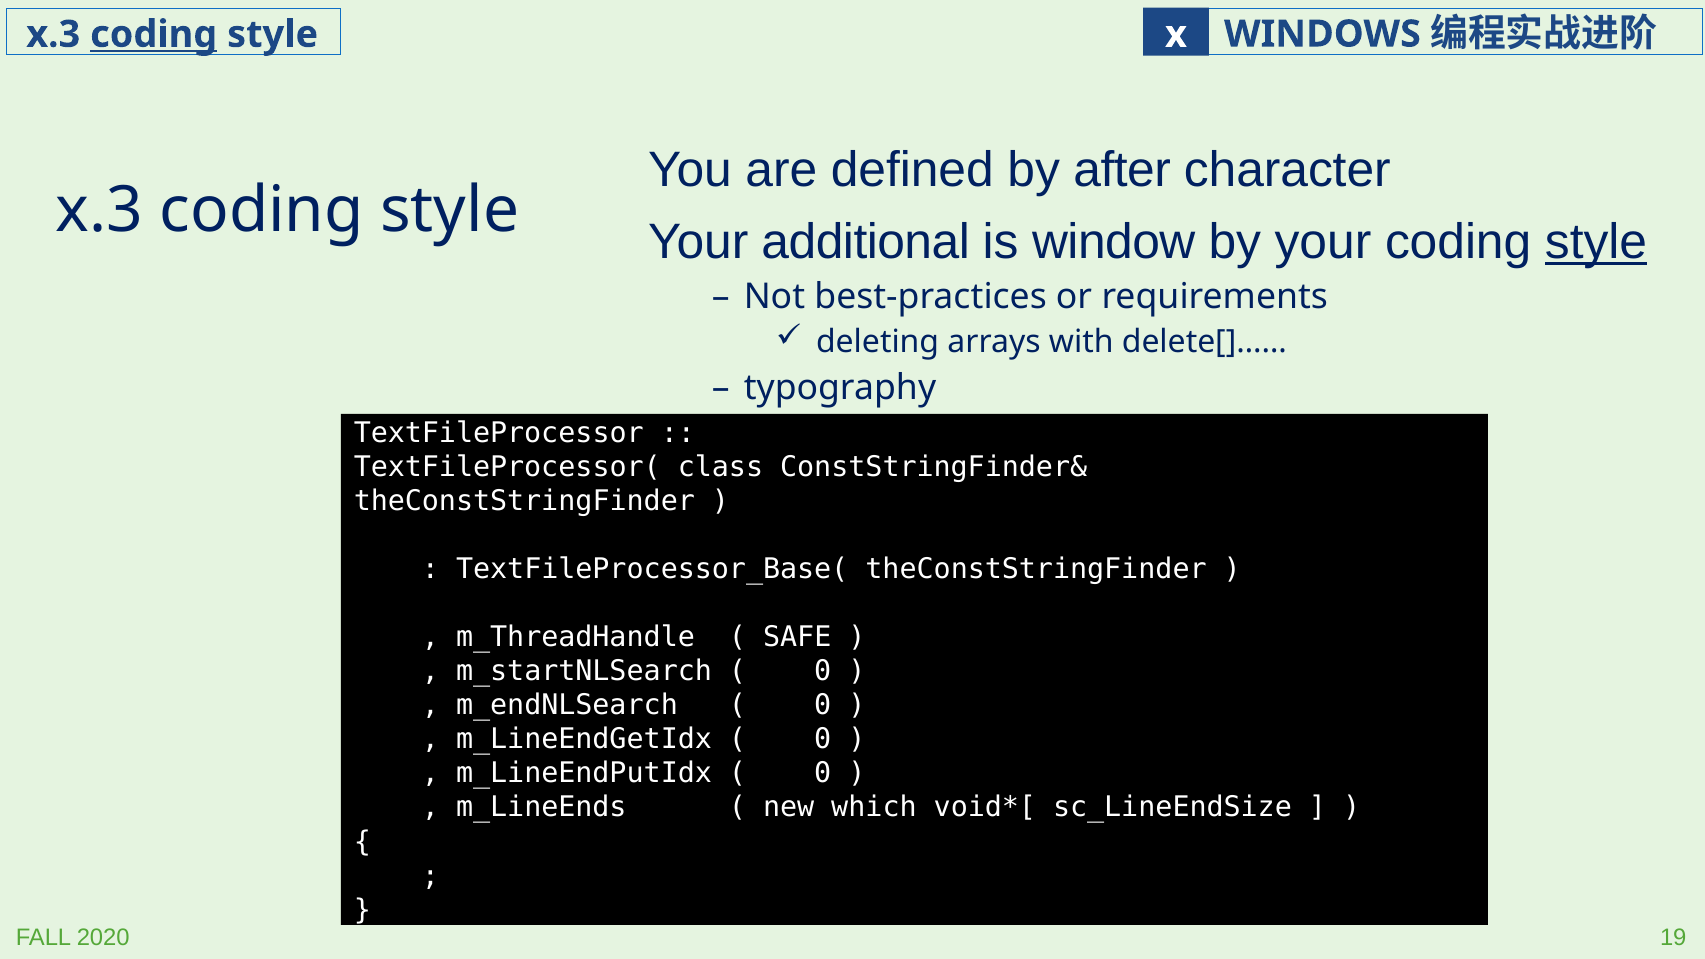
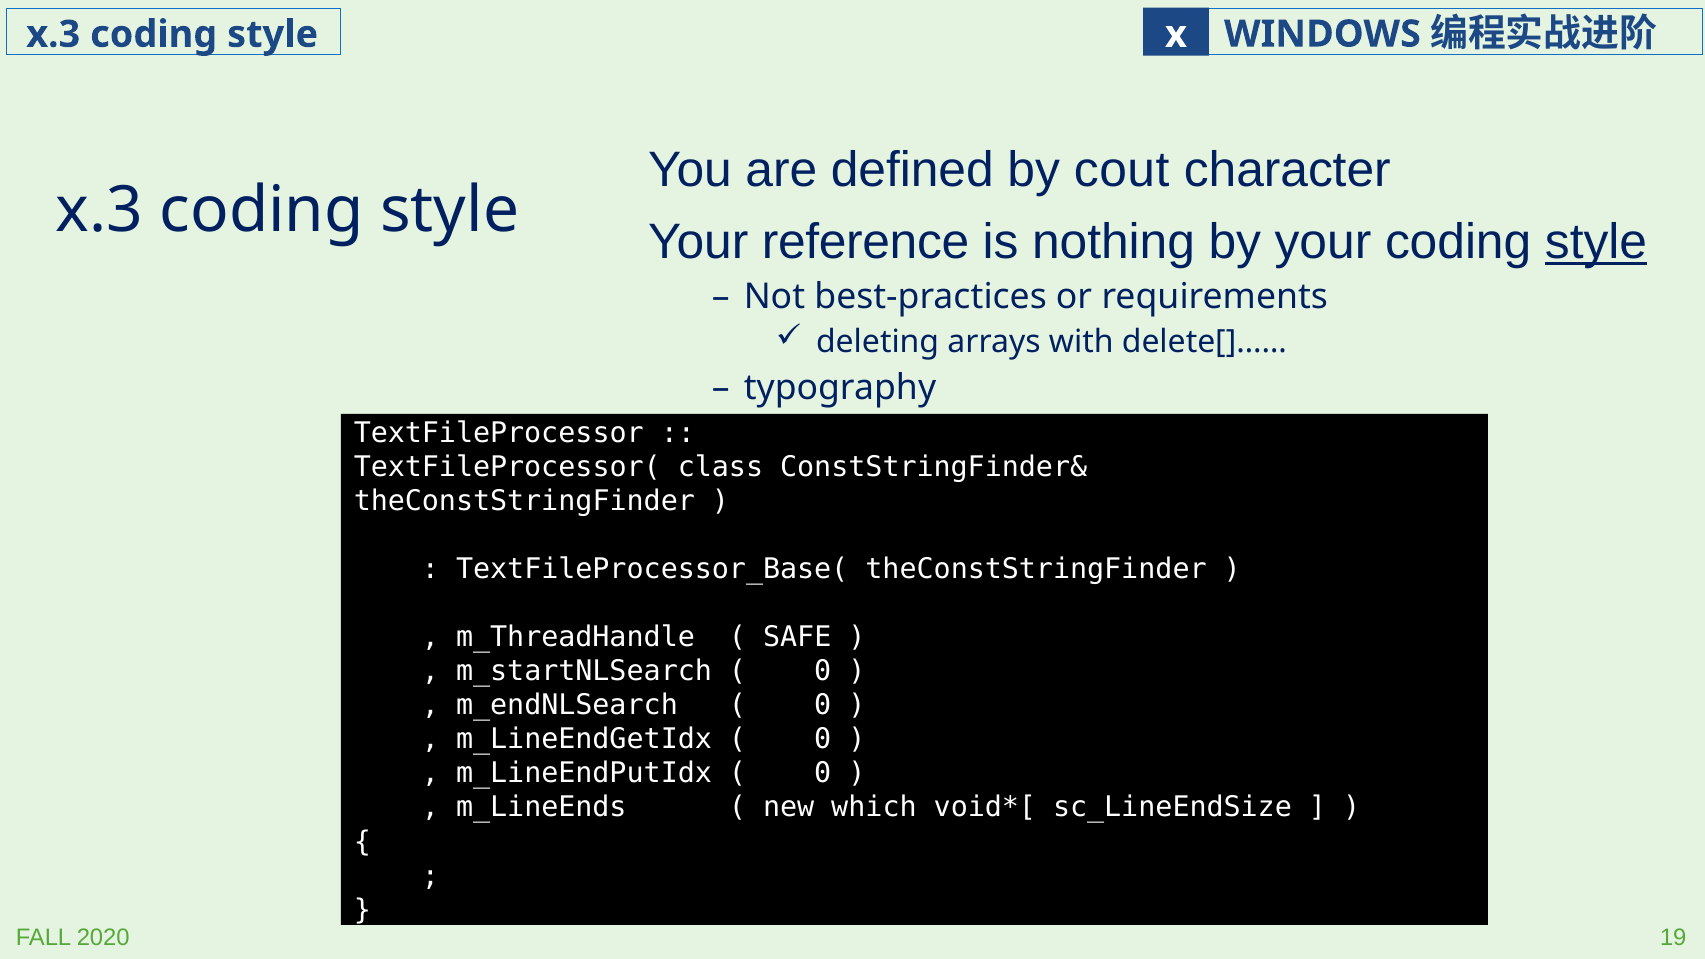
coding underline: present -> none (154, 34)
after: after -> cout (1122, 170)
additional: additional -> reference (866, 242)
window: window -> nothing (1114, 242)
